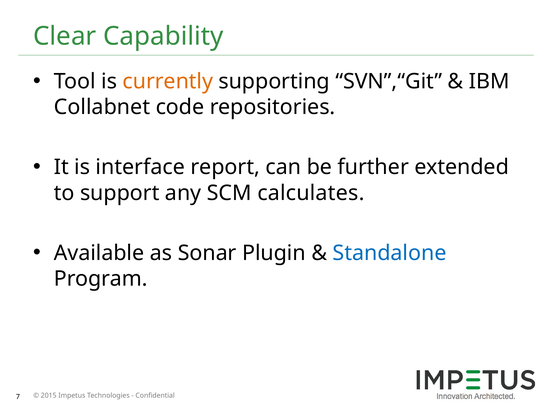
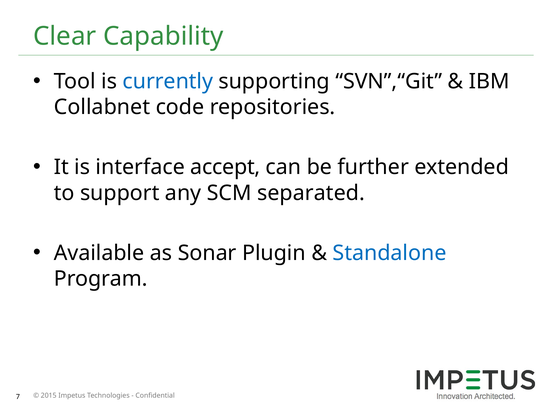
currently colour: orange -> blue (168, 81)
report: report -> accept (225, 167)
calculates: calculates -> separated (311, 193)
